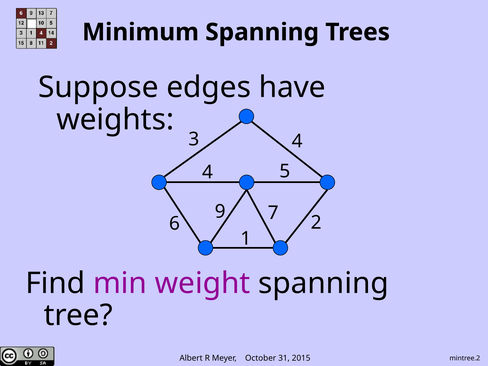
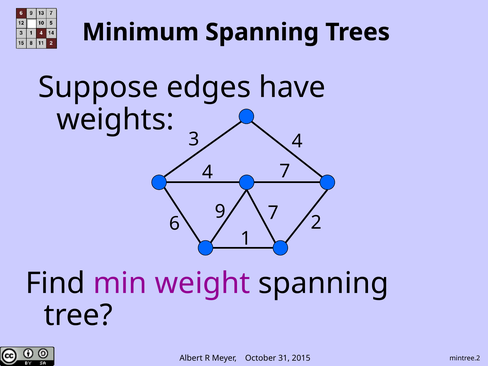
4 5: 5 -> 7 (285, 171)
